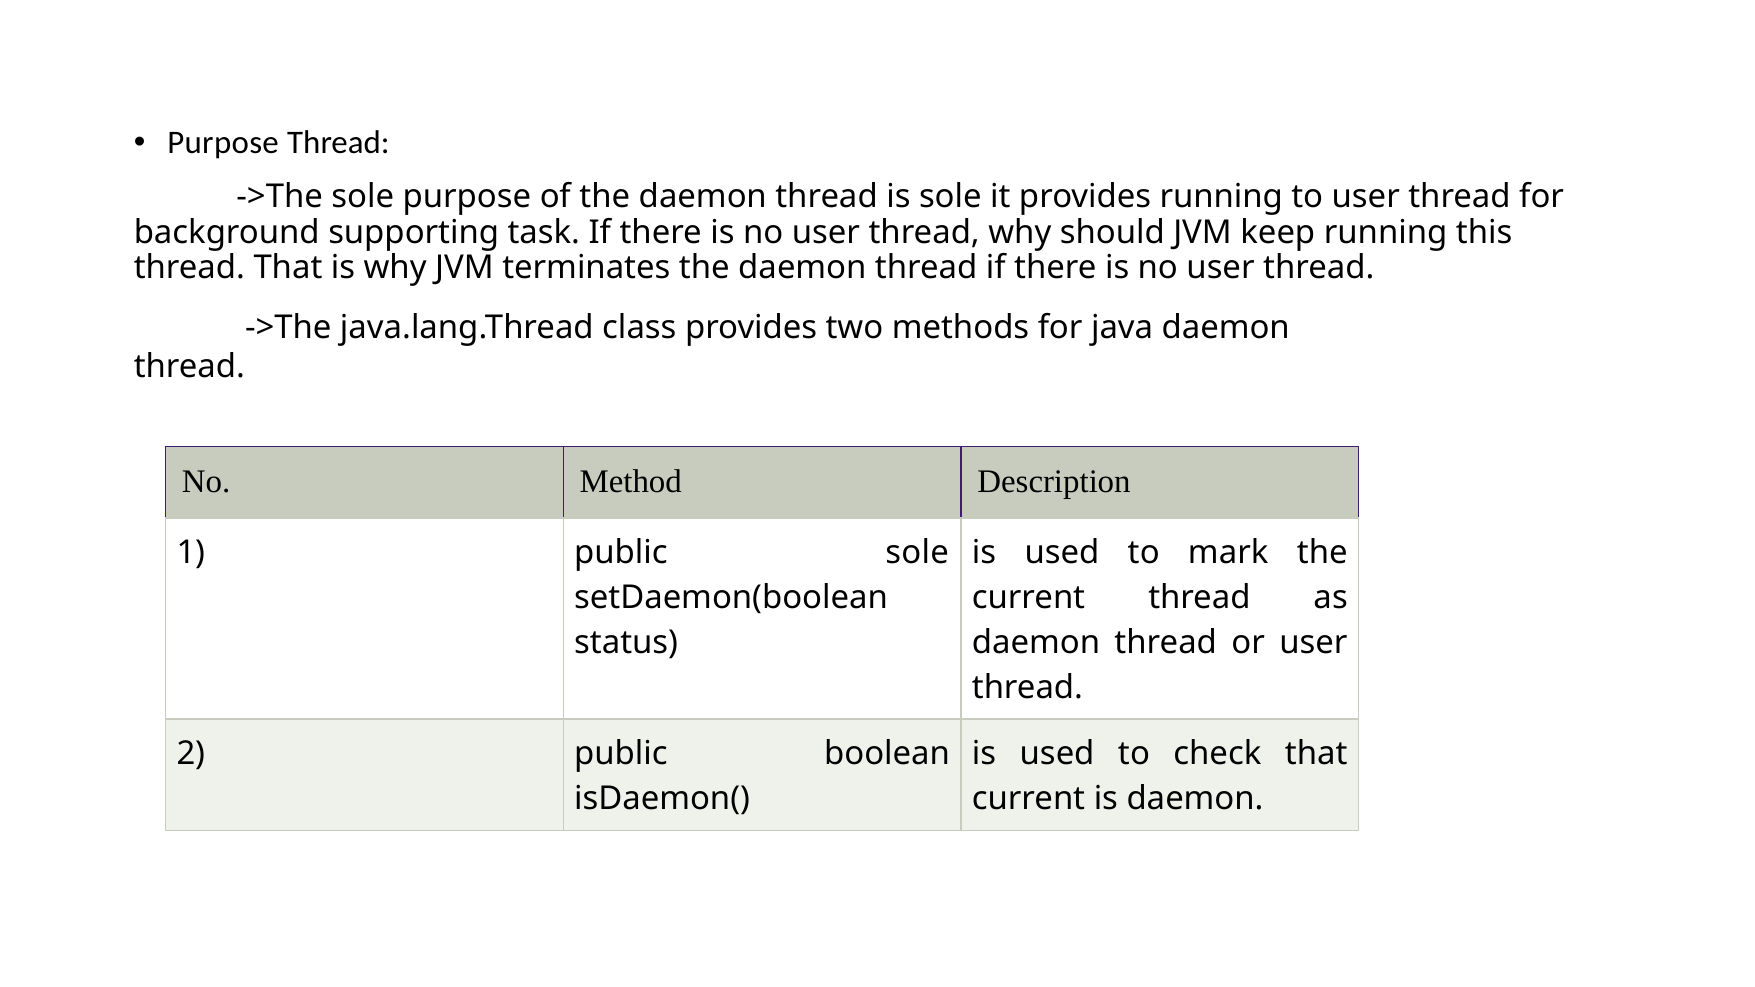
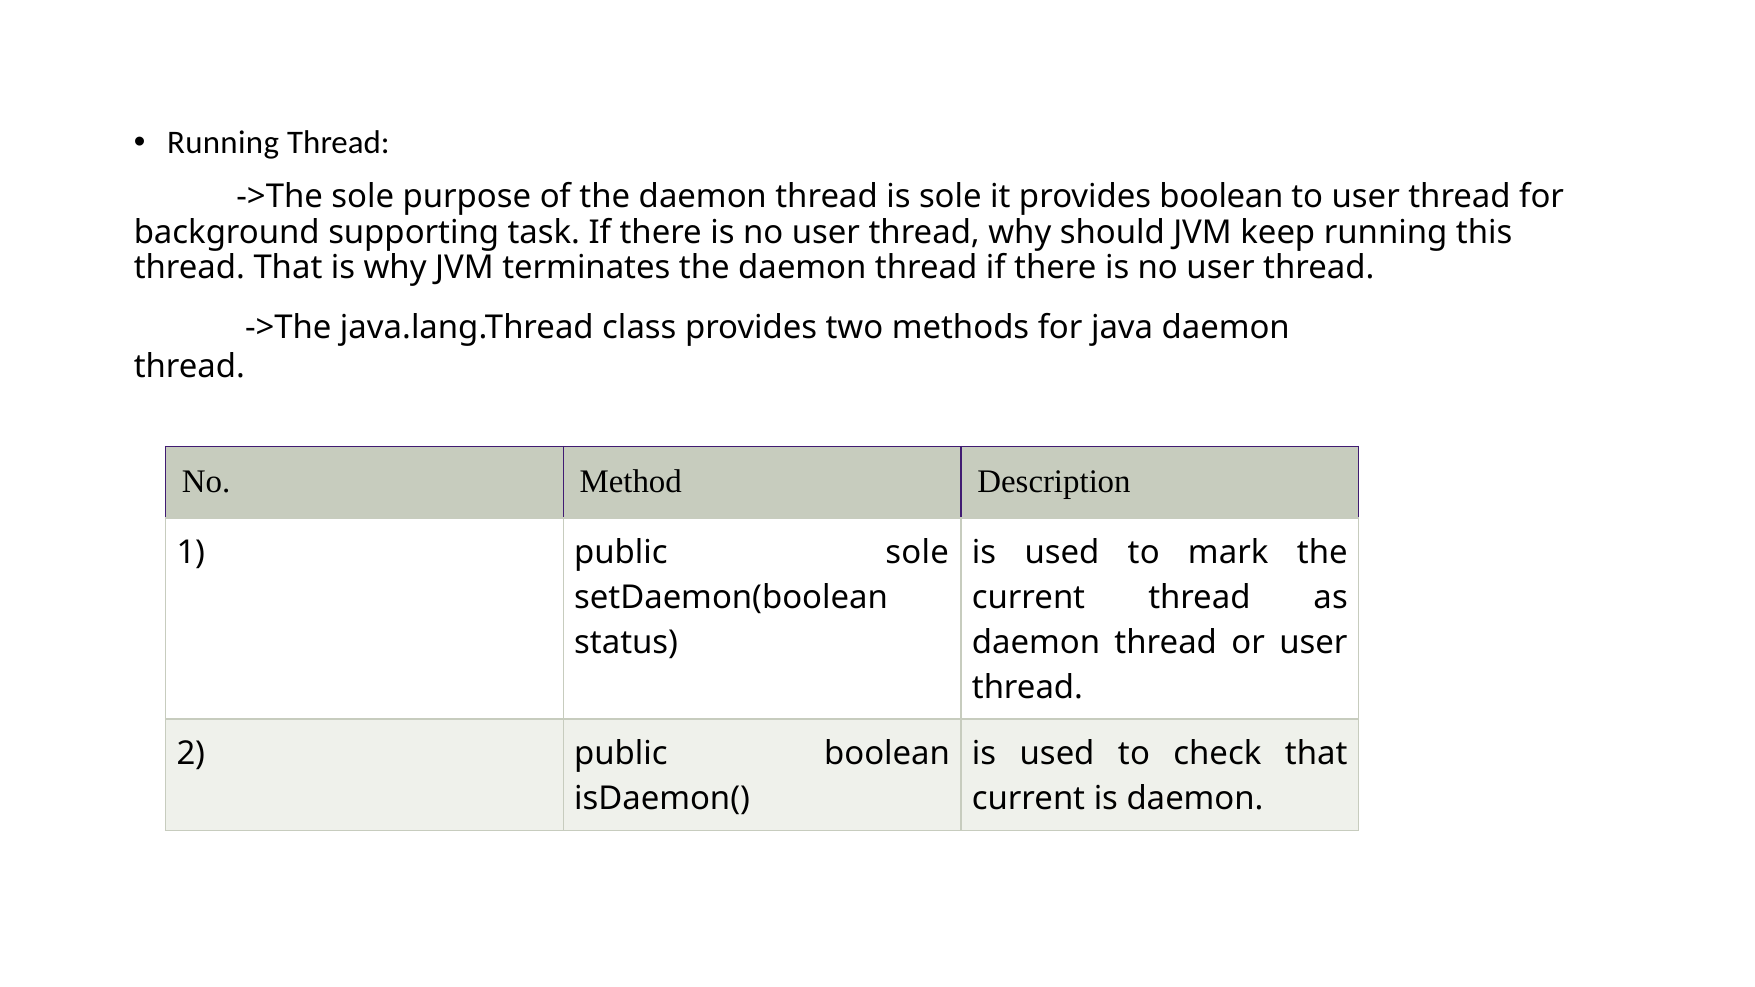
Purpose: Purpose -> Running (223, 143)
provides running: running -> boolean (1221, 197)
